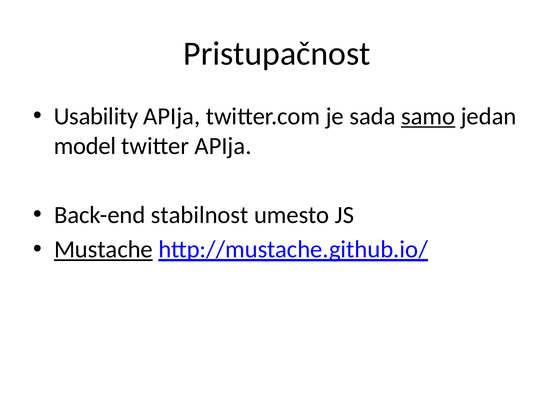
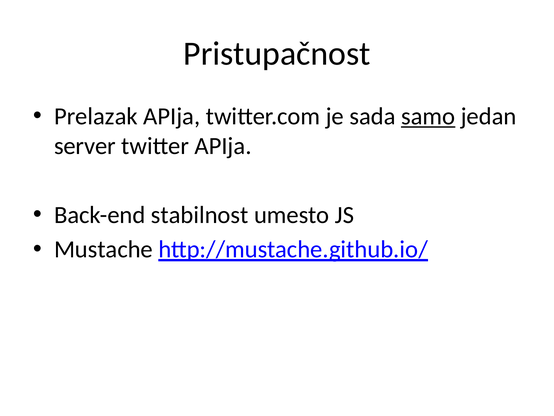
Usability: Usability -> Prelazak (96, 116)
model: model -> server (85, 146)
Mustache underline: present -> none (103, 249)
